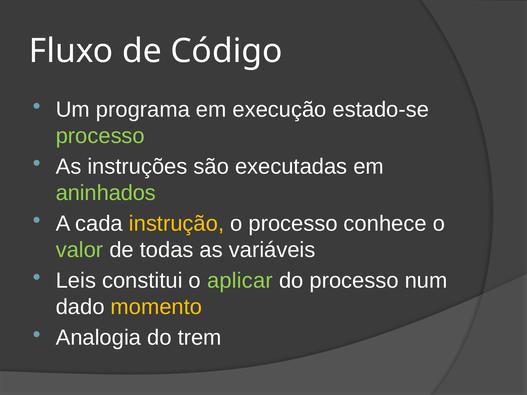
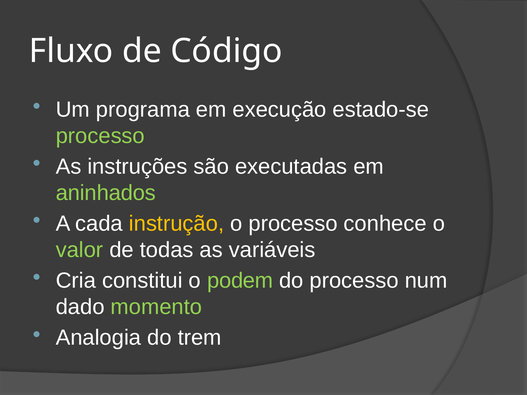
Leis: Leis -> Cria (76, 281)
aplicar: aplicar -> podem (240, 281)
momento colour: yellow -> light green (156, 307)
